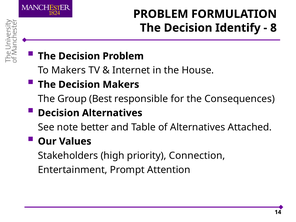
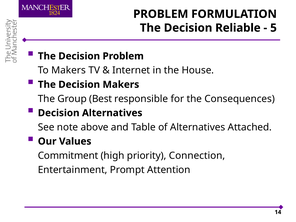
Identify: Identify -> Reliable (238, 28)
8: 8 -> 5 (273, 28)
better: better -> above (95, 127)
Stakeholders: Stakeholders -> Commitment (68, 156)
